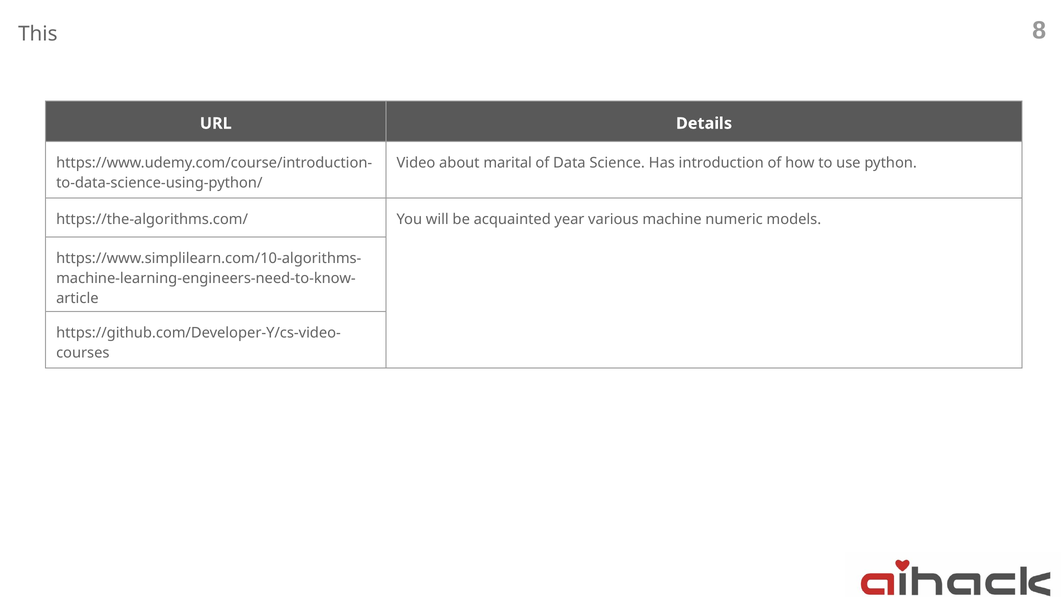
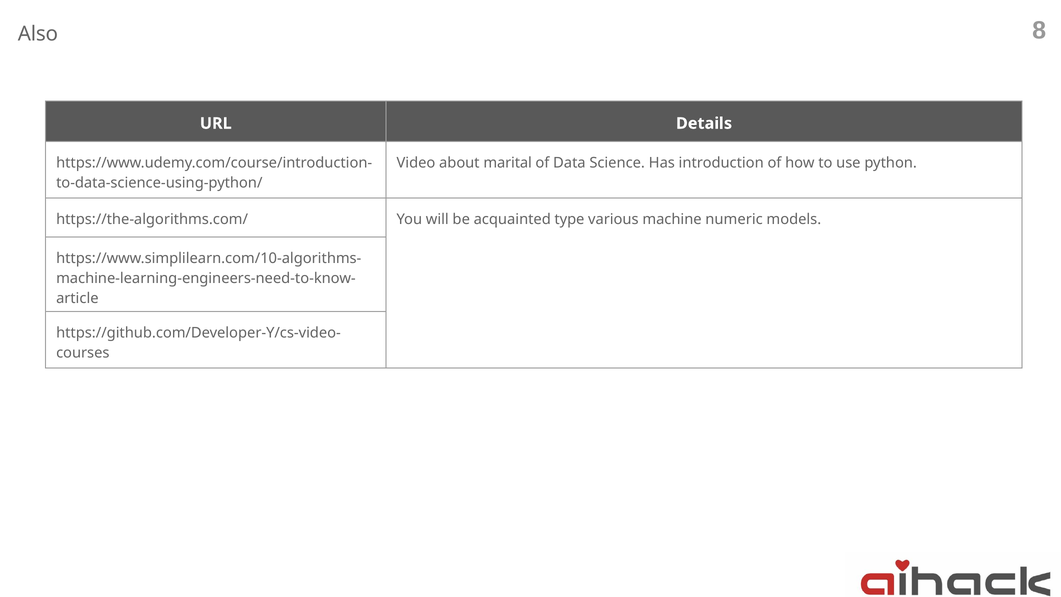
This: This -> Also (38, 34)
year: year -> type (569, 220)
